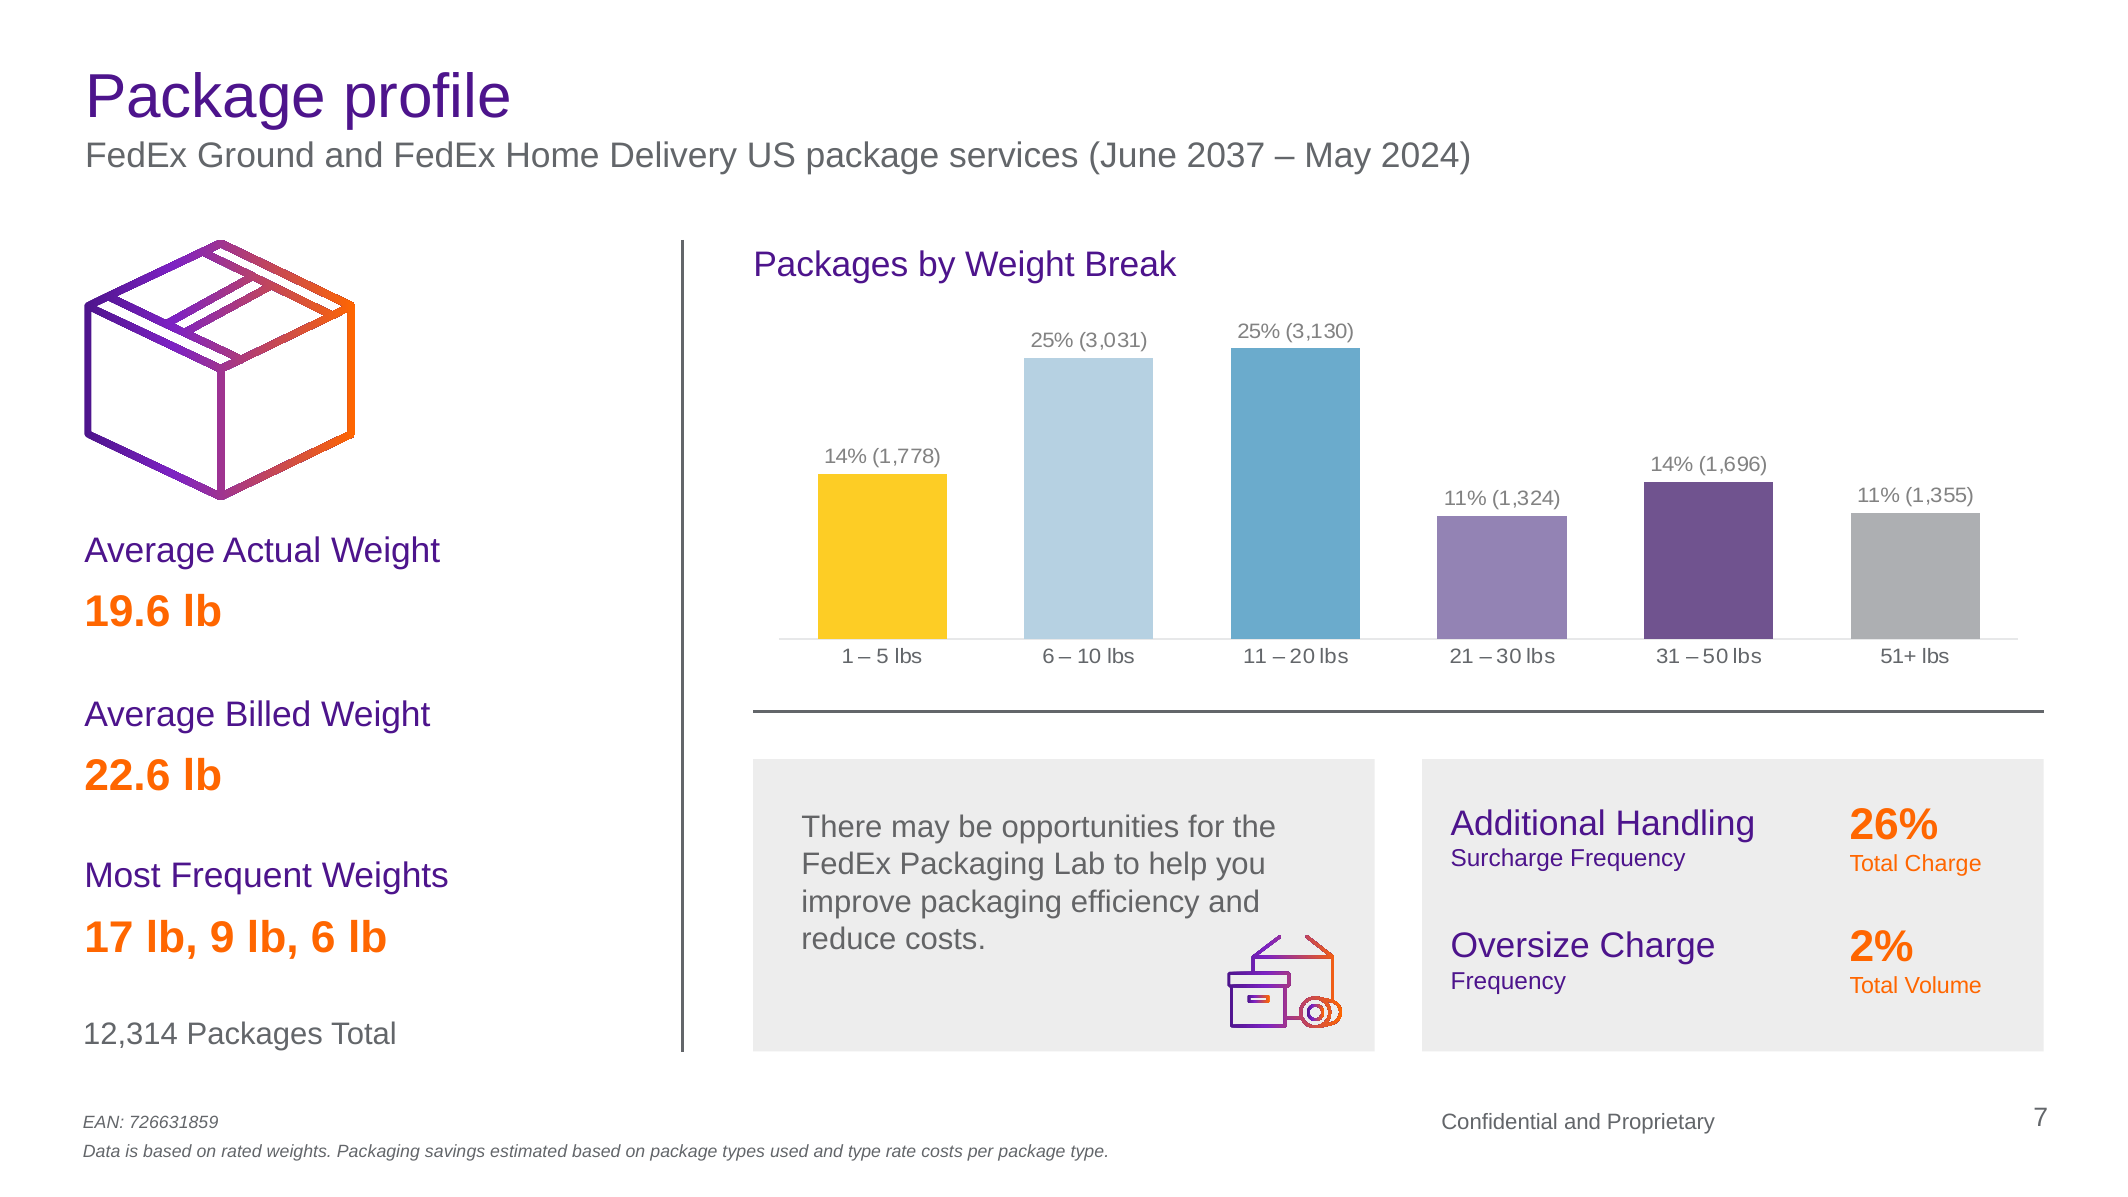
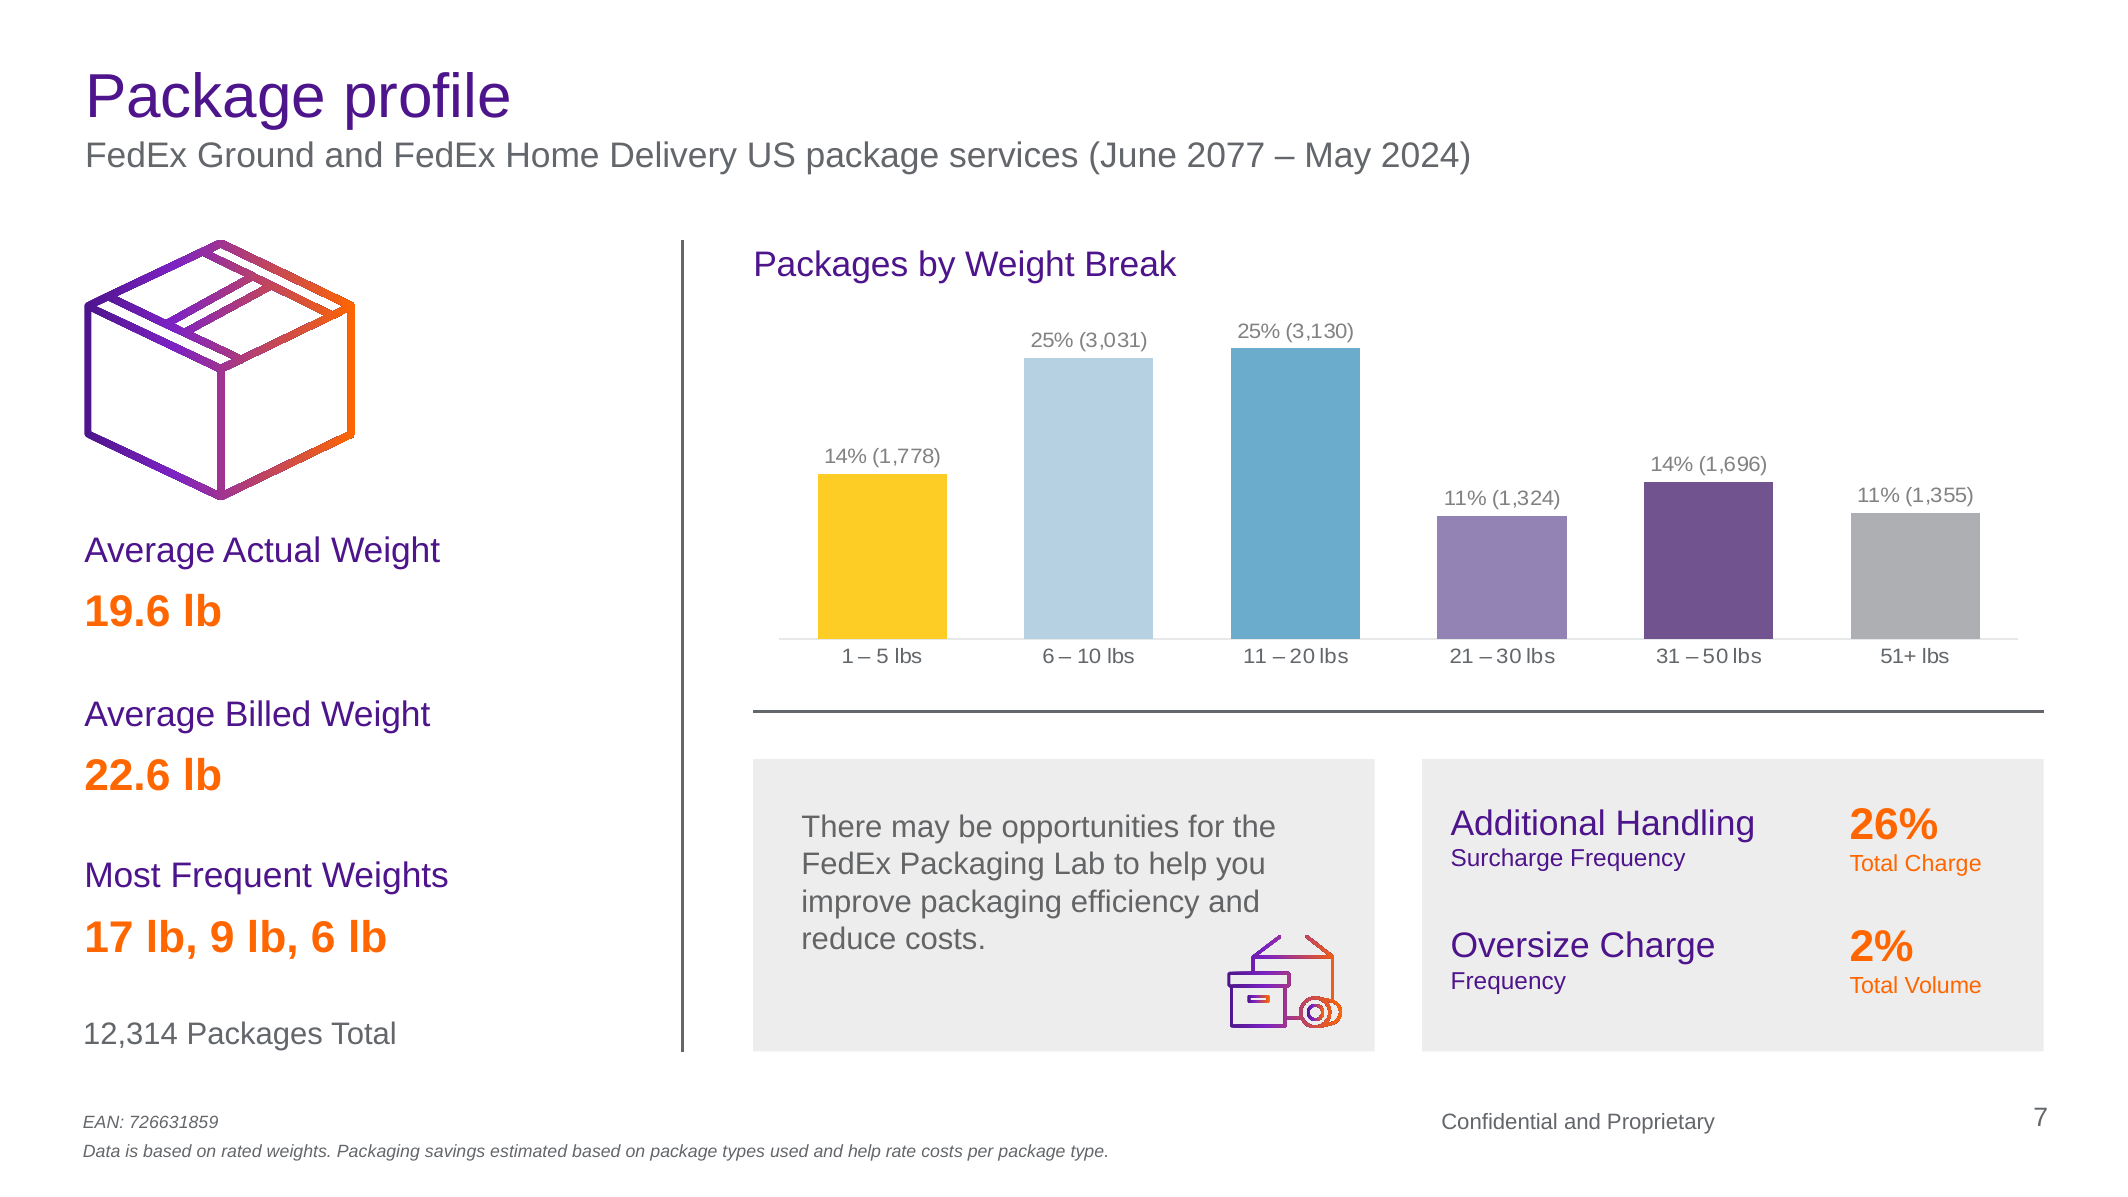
2037: 2037 -> 2077 (1226, 156)
and type: type -> help (864, 1151)
